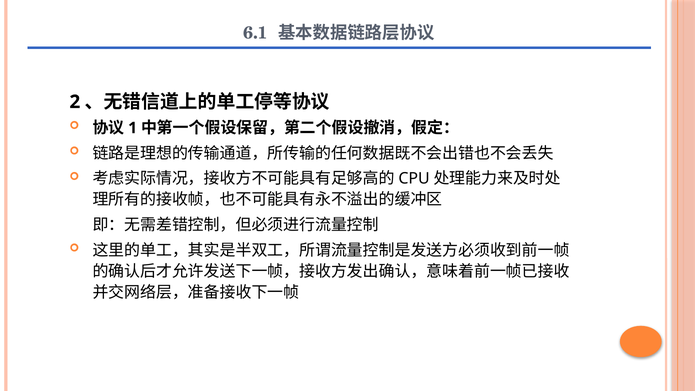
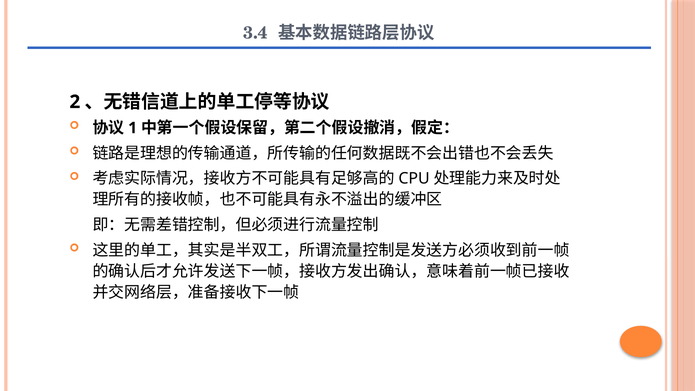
6.1: 6.1 -> 3.4 (256, 33)
